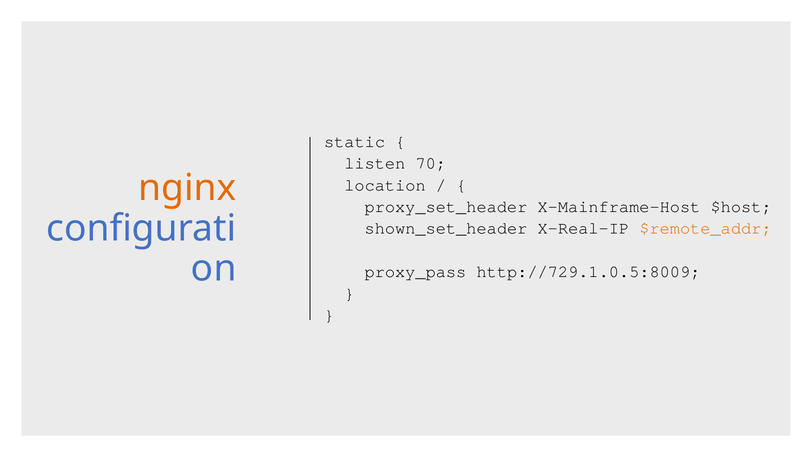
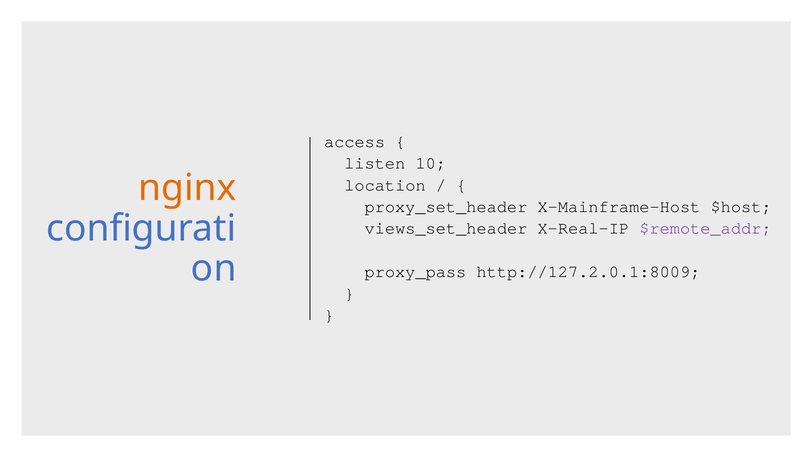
static: static -> access (355, 142)
70: 70 -> 10 (431, 163)
shown_set_header: shown_set_header -> views_set_header (446, 228)
$remote_addr colour: orange -> purple (705, 228)
http://729.1.0.5:8009: http://729.1.0.5:8009 -> http://127.2.0.1:8009 (588, 272)
